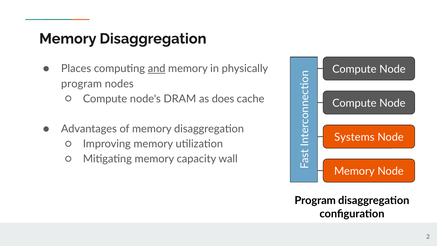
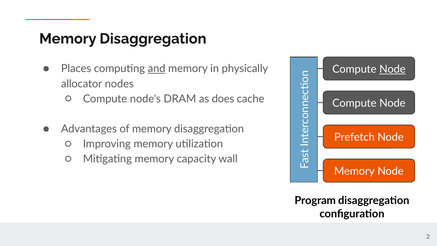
Node underline: none -> present (392, 69)
program: program -> allocator (82, 84)
Systems: Systems -> Prefetch (354, 137)
